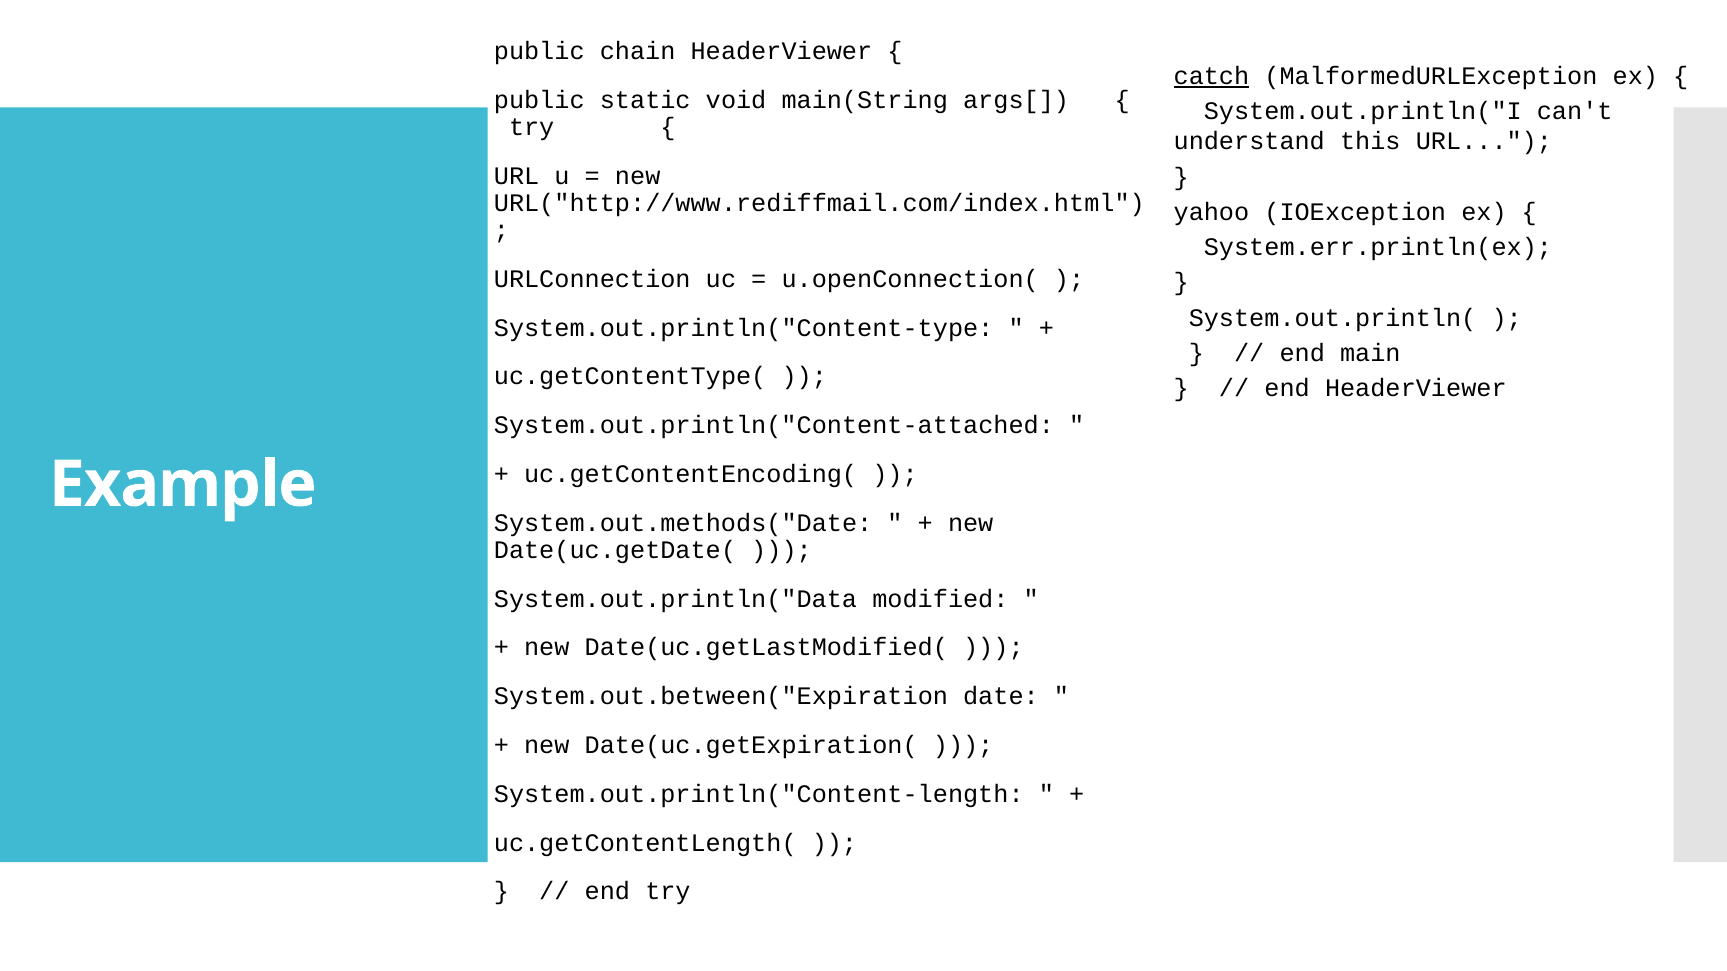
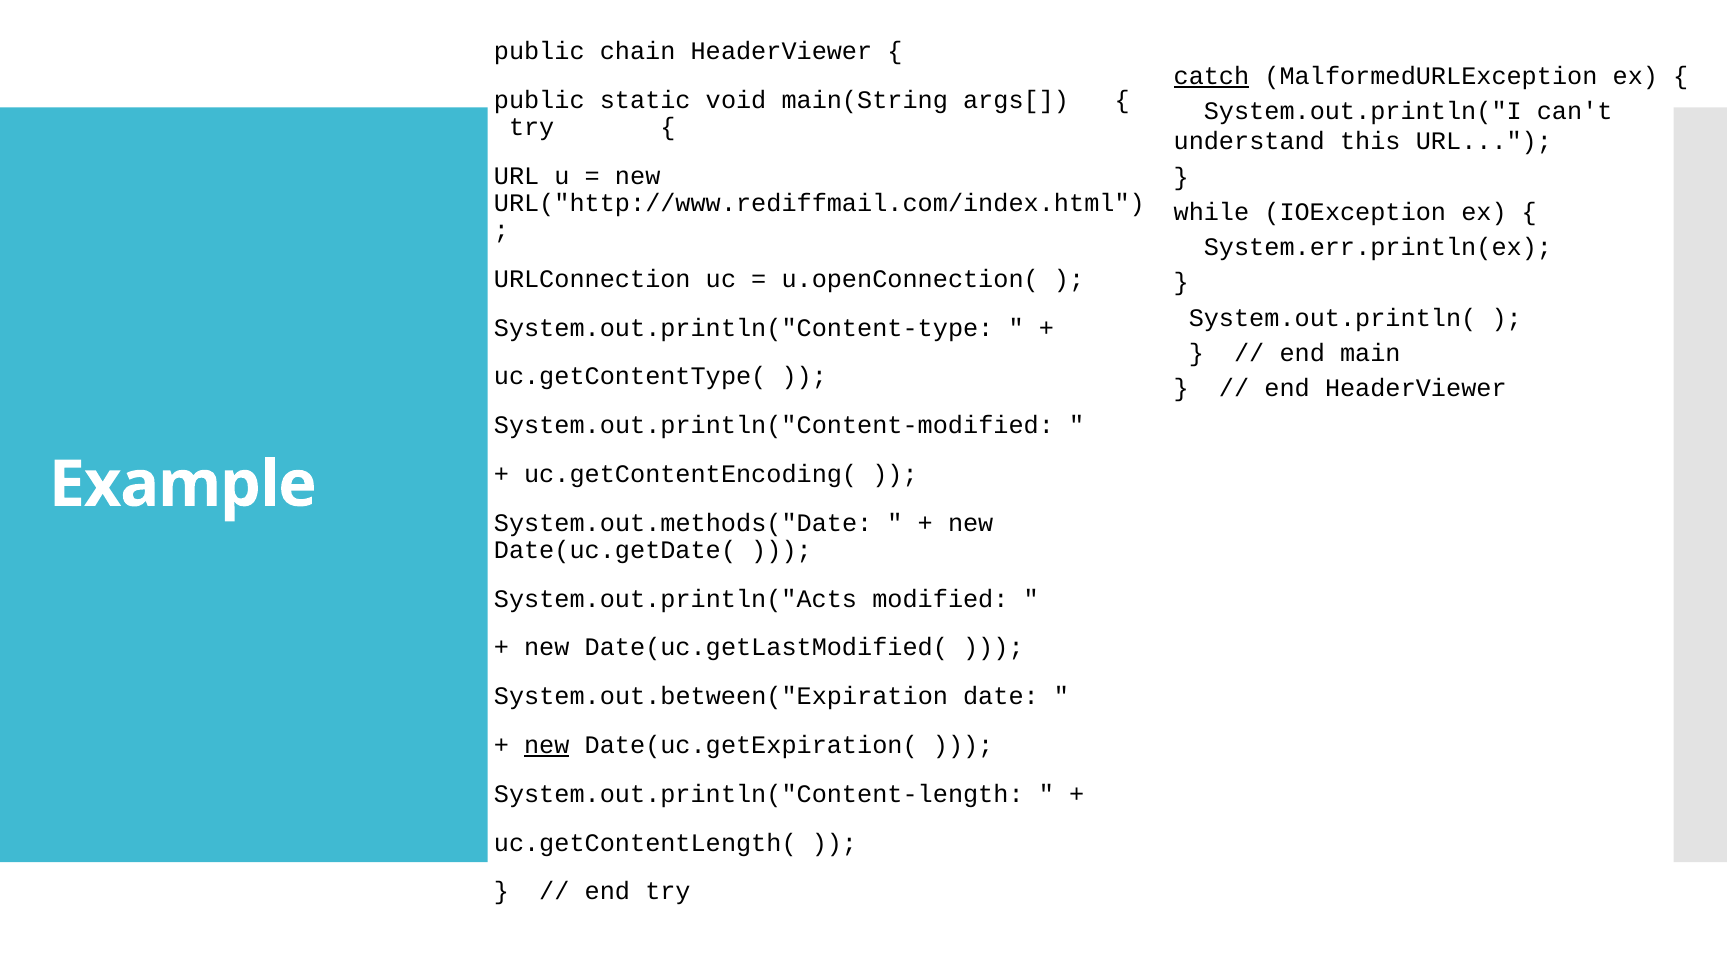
yahoo: yahoo -> while (1211, 212)
System.out.println("Content-attached: System.out.println("Content-attached -> System.out.println("Content-modified (774, 425)
System.out.println("Data: System.out.println("Data -> System.out.println("Acts (676, 599)
new underline: none -> present (547, 745)
